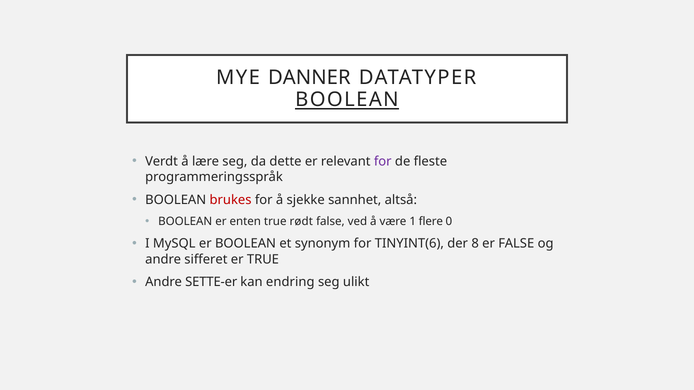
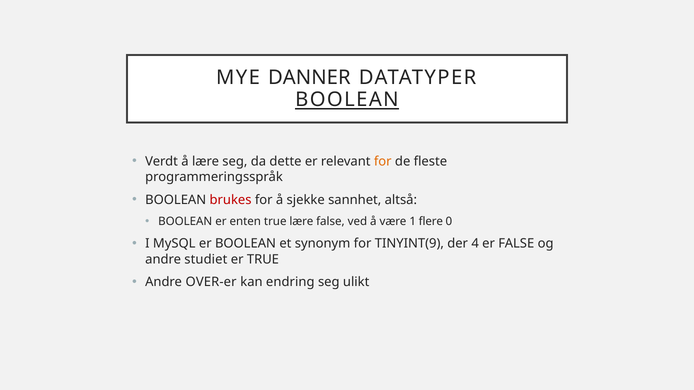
for colour: purple -> orange (383, 161)
true rødt: rødt -> lære (301, 222)
TINYINT(6: TINYINT(6 -> TINYINT(9 (409, 244)
8: 8 -> 4 (475, 244)
sifferet: sifferet -> studiet (206, 260)
SETTE-er: SETTE-er -> OVER-er (211, 282)
